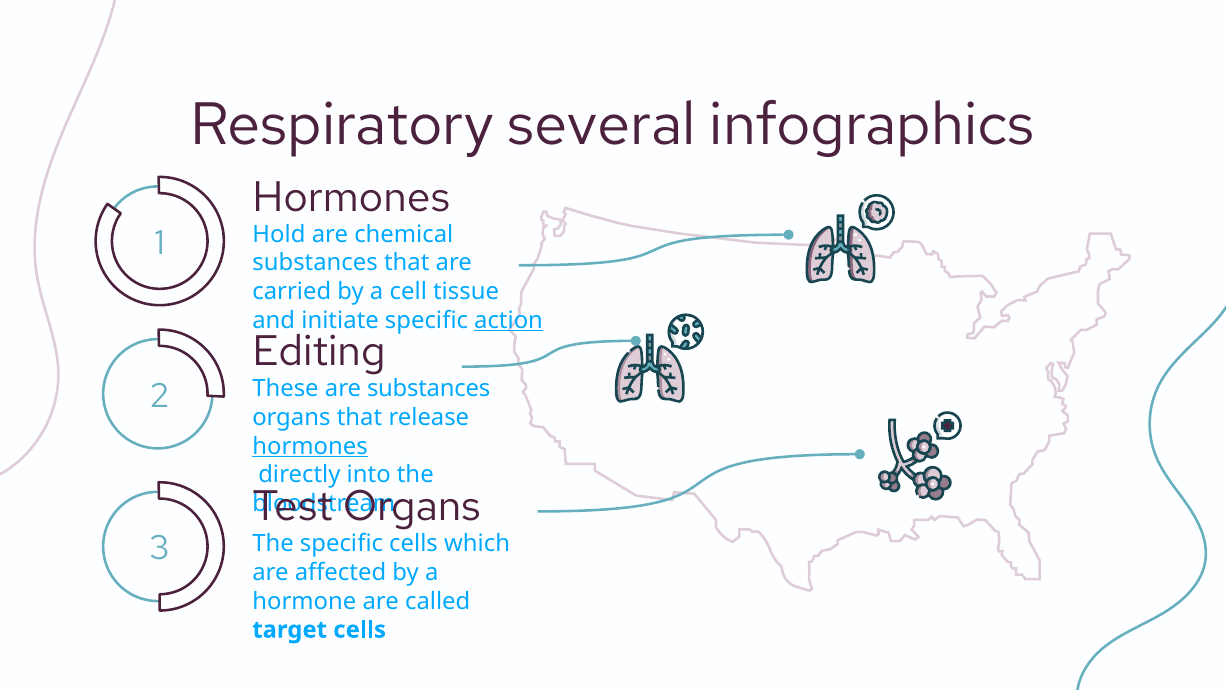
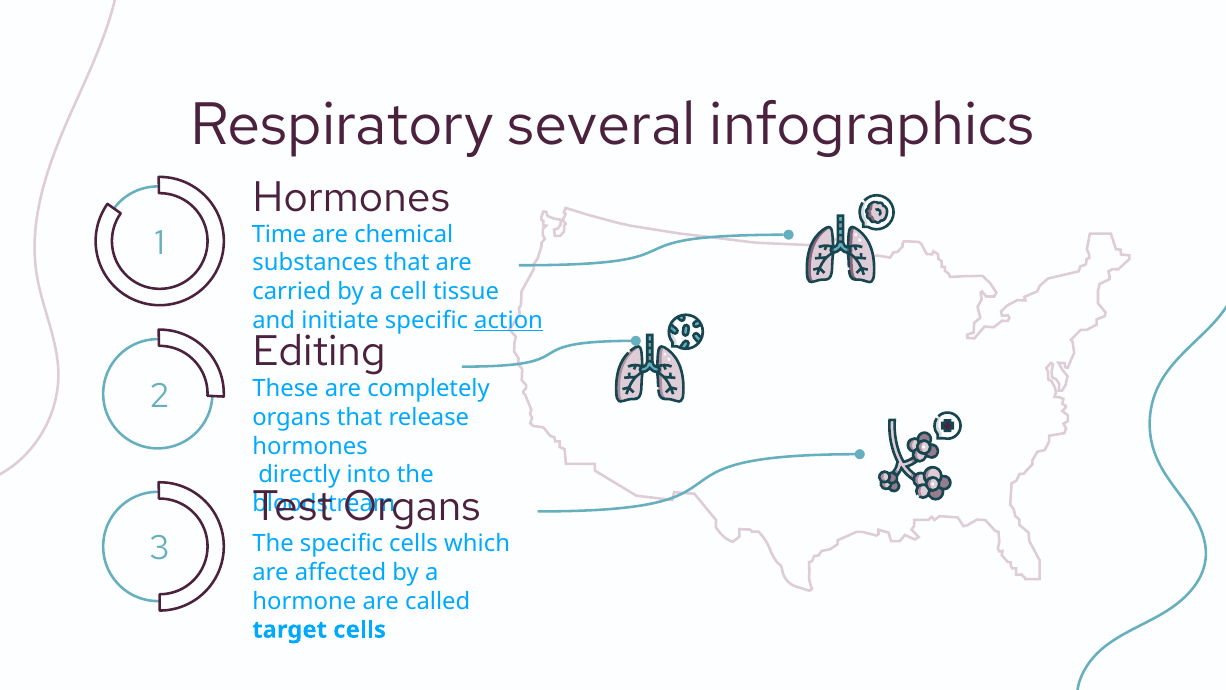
Hold: Hold -> Time (279, 234)
are substances: substances -> completely (429, 389)
hormones underline: present -> none (310, 446)
